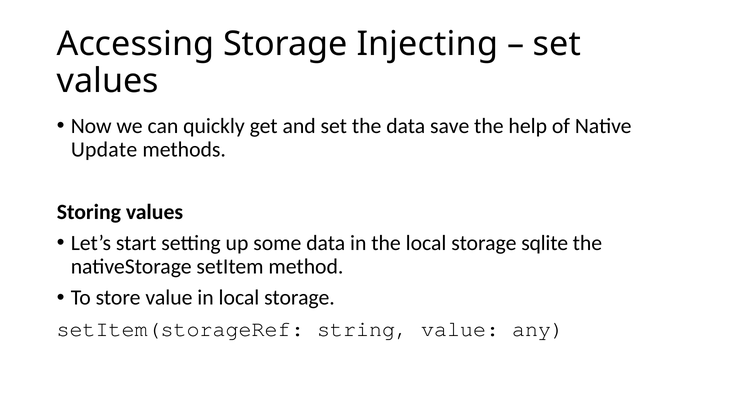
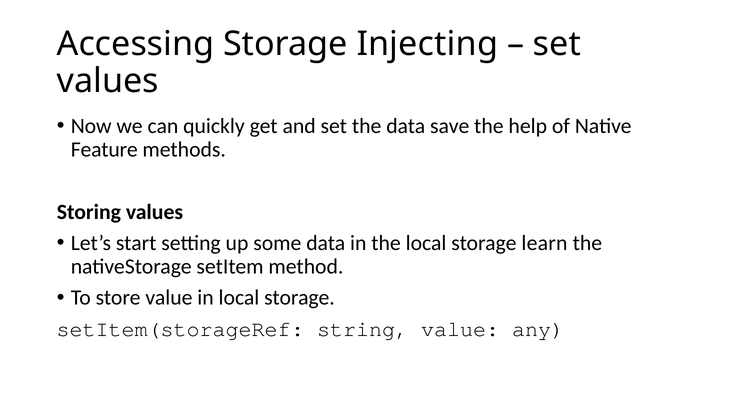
Update: Update -> Feature (104, 149)
sqlite: sqlite -> learn (544, 243)
